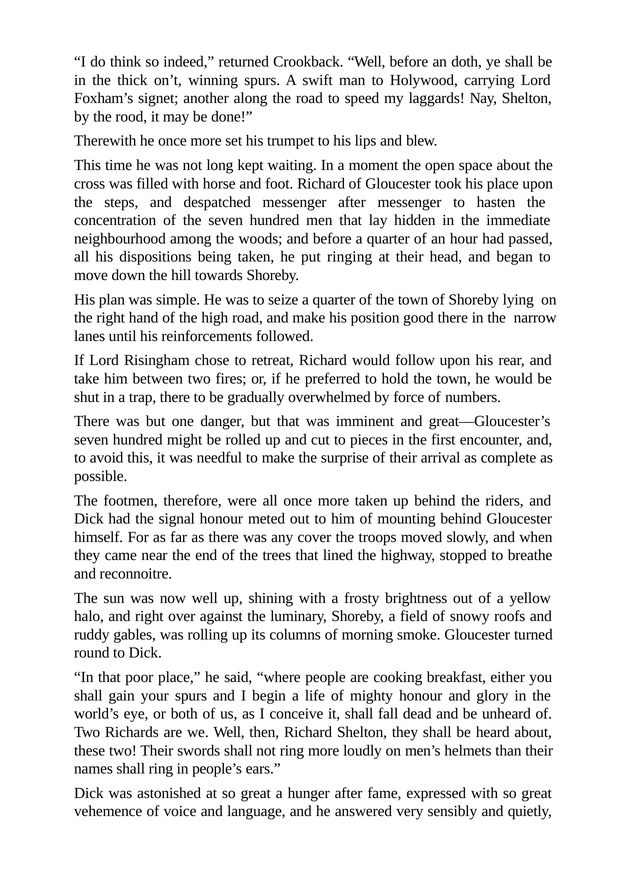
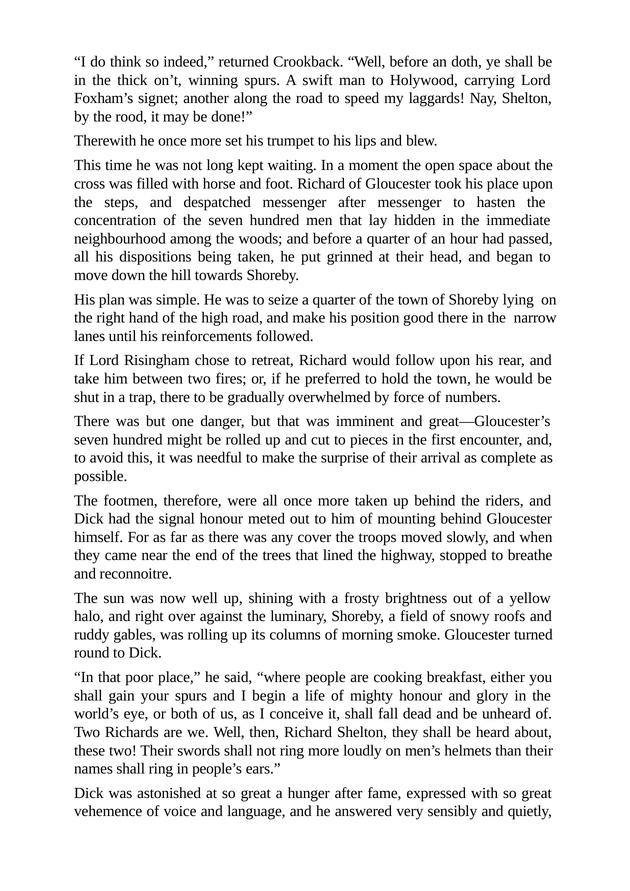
ringing: ringing -> grinned (350, 257)
